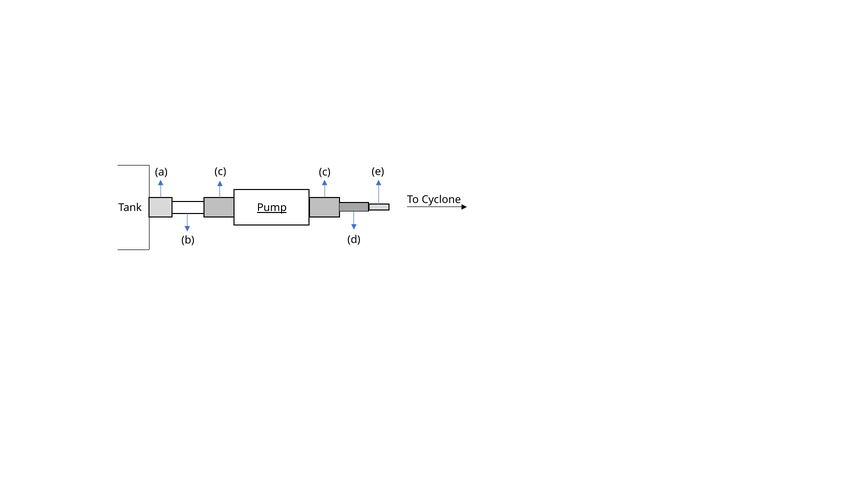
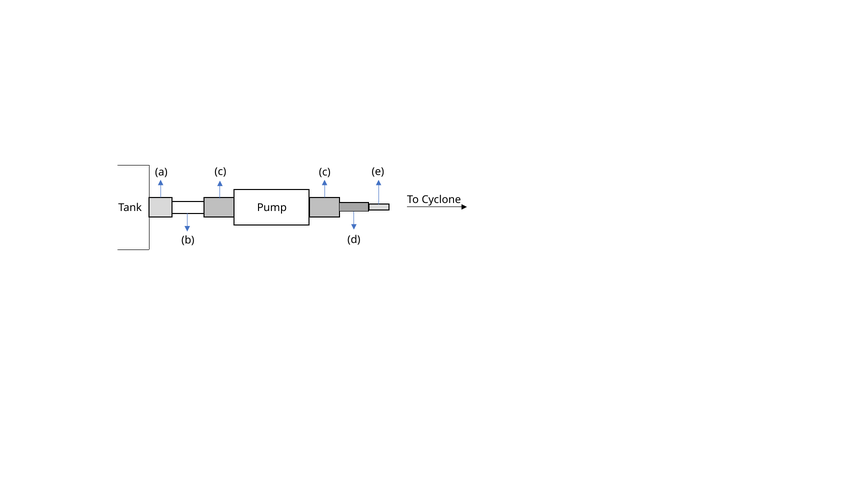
Pump underline: present -> none (272, 208)
